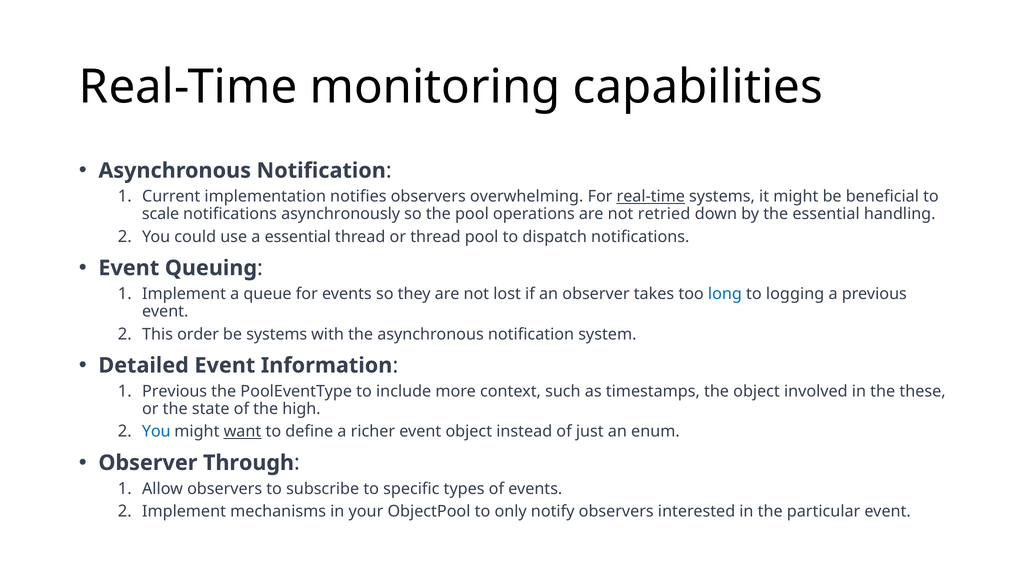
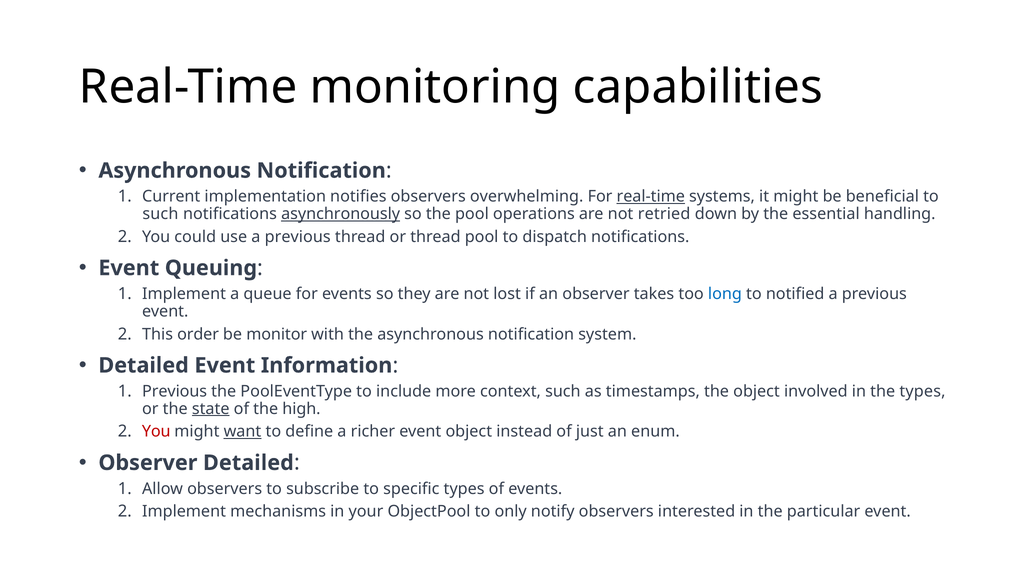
scale: scale -> such (160, 214)
asynchronously underline: none -> present (341, 214)
use a essential: essential -> previous (298, 237)
logging: logging -> notified (795, 294)
be systems: systems -> monitor (277, 334)
the these: these -> types (922, 391)
state underline: none -> present (211, 409)
You colour: blue -> red (156, 431)
Observer Through: Through -> Detailed (248, 463)
